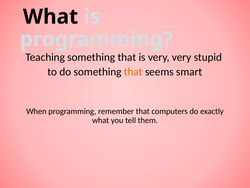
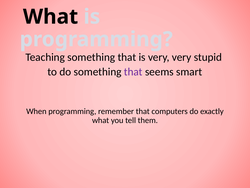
that colour: orange -> purple (133, 72)
